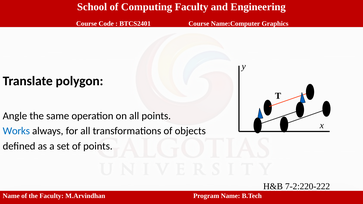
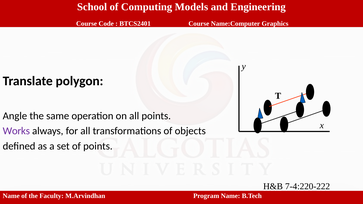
Computing Faculty: Faculty -> Models (191, 7)
Works colour: blue -> purple (16, 131)
7-2:220-222: 7-2:220-222 -> 7-4:220-222 (308, 187)
